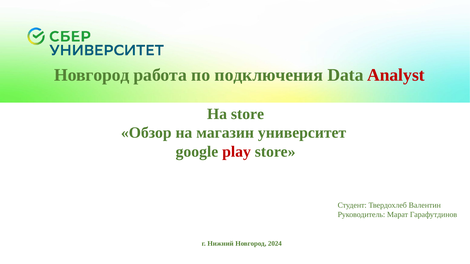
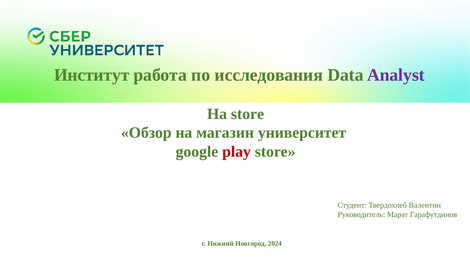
Новгород: Новгород -> Институт (92, 75)
подключения: подключения -> исследования (269, 75)
Analyst colour: red -> purple (396, 75)
